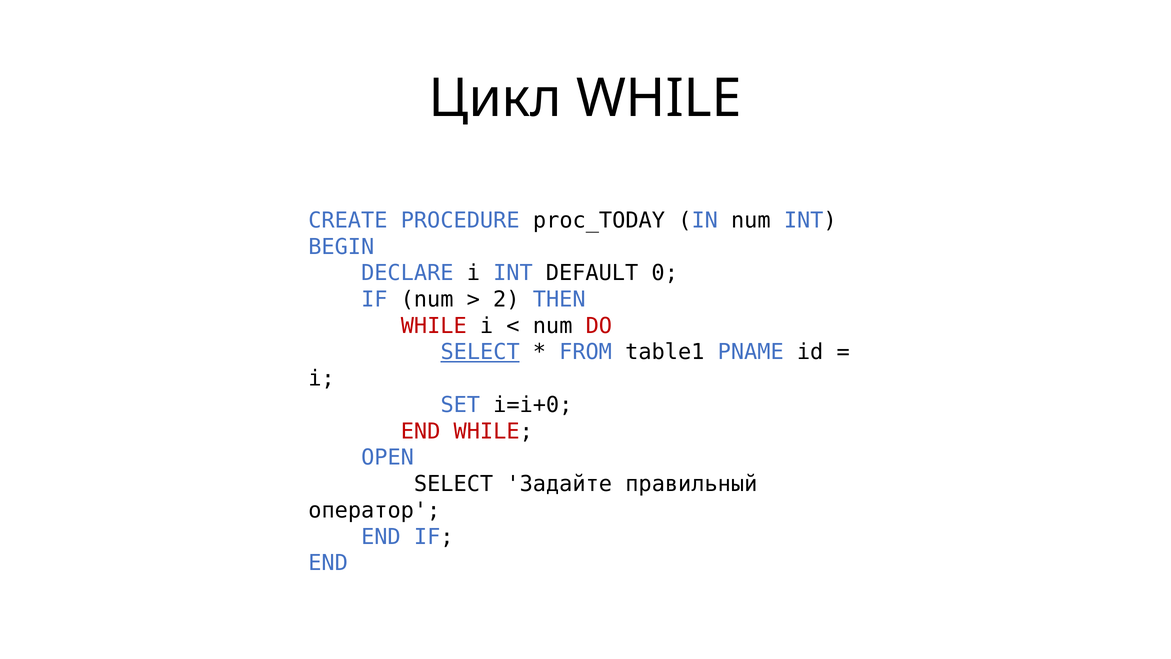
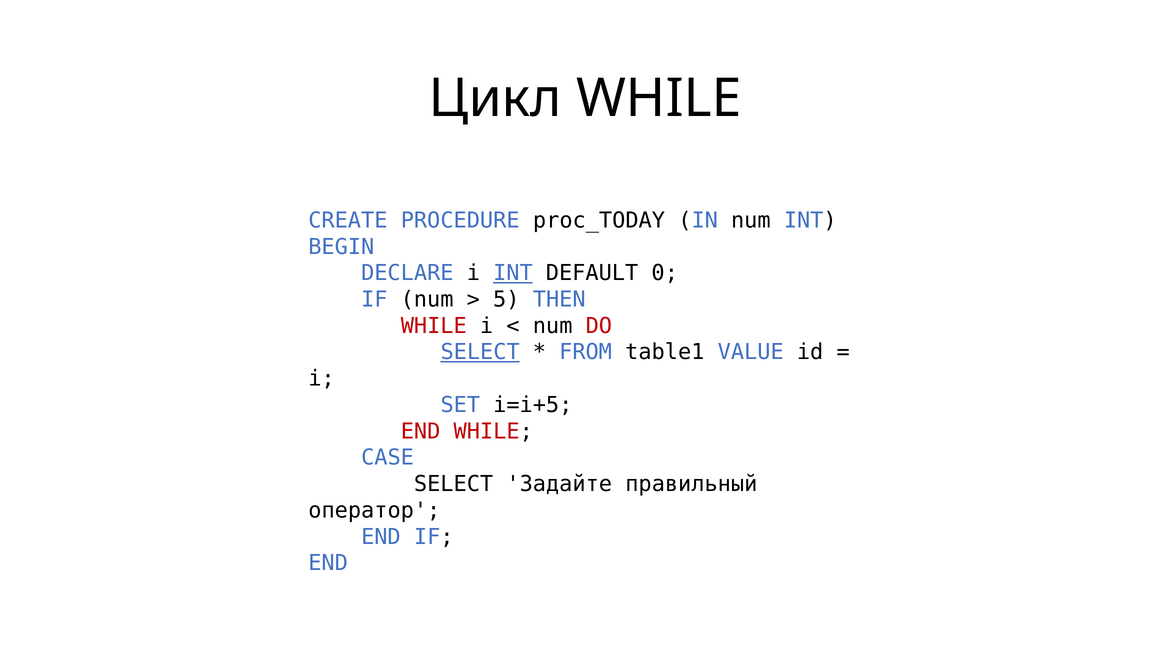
INT underline: none -> present (513, 273)
2: 2 -> 5 (506, 299)
PNAME: PNAME -> VALUE (751, 352)
i=i+0: i=i+0 -> i=i+5 (533, 405)
OPEN: OPEN -> CASE (388, 457)
